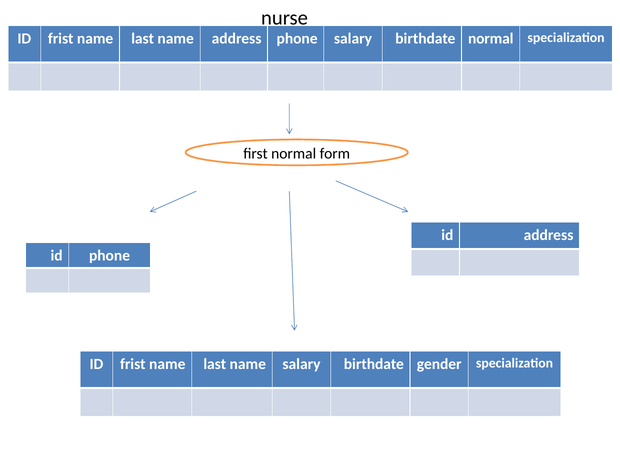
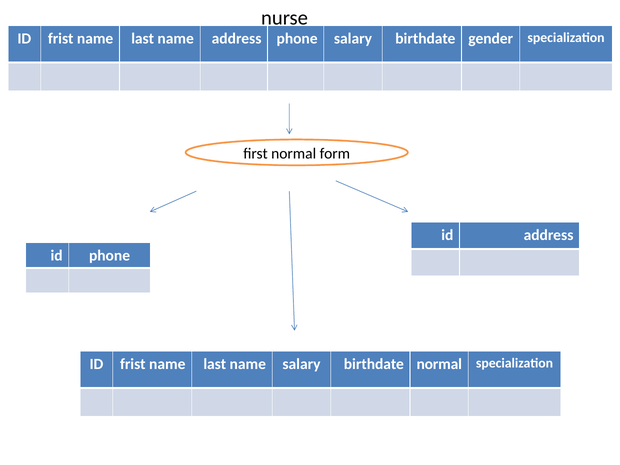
birthdate normal: normal -> gender (491, 39)
birthdate gender: gender -> normal (439, 364)
